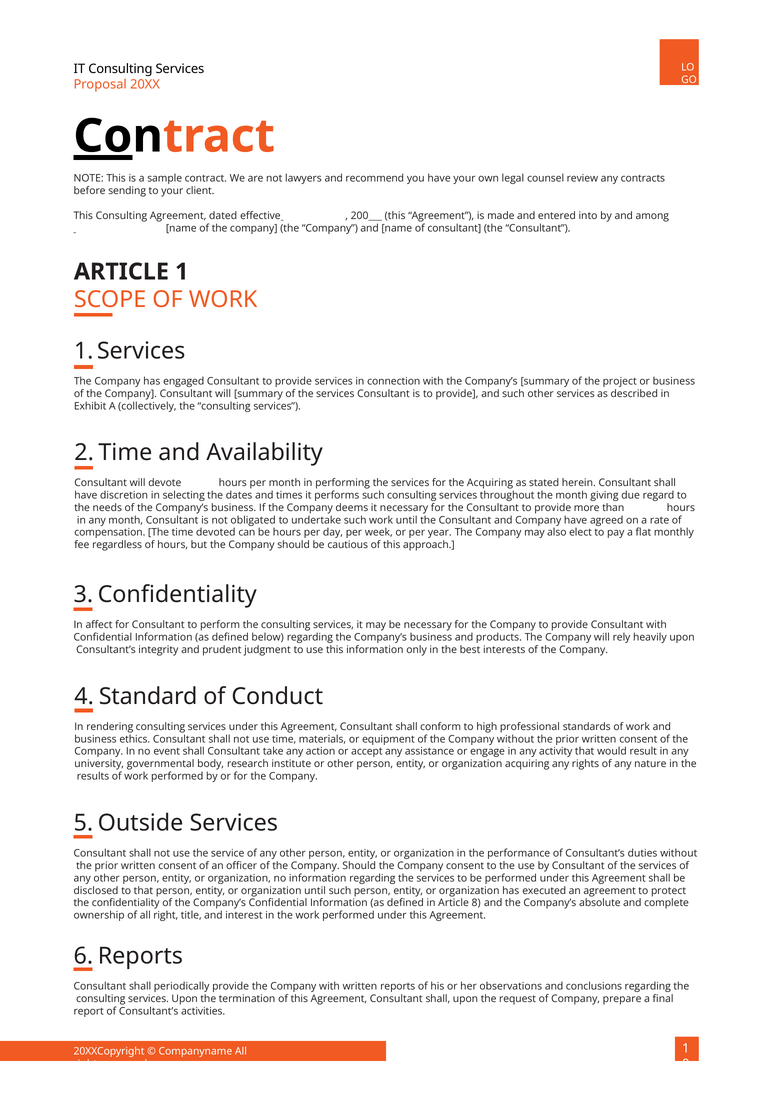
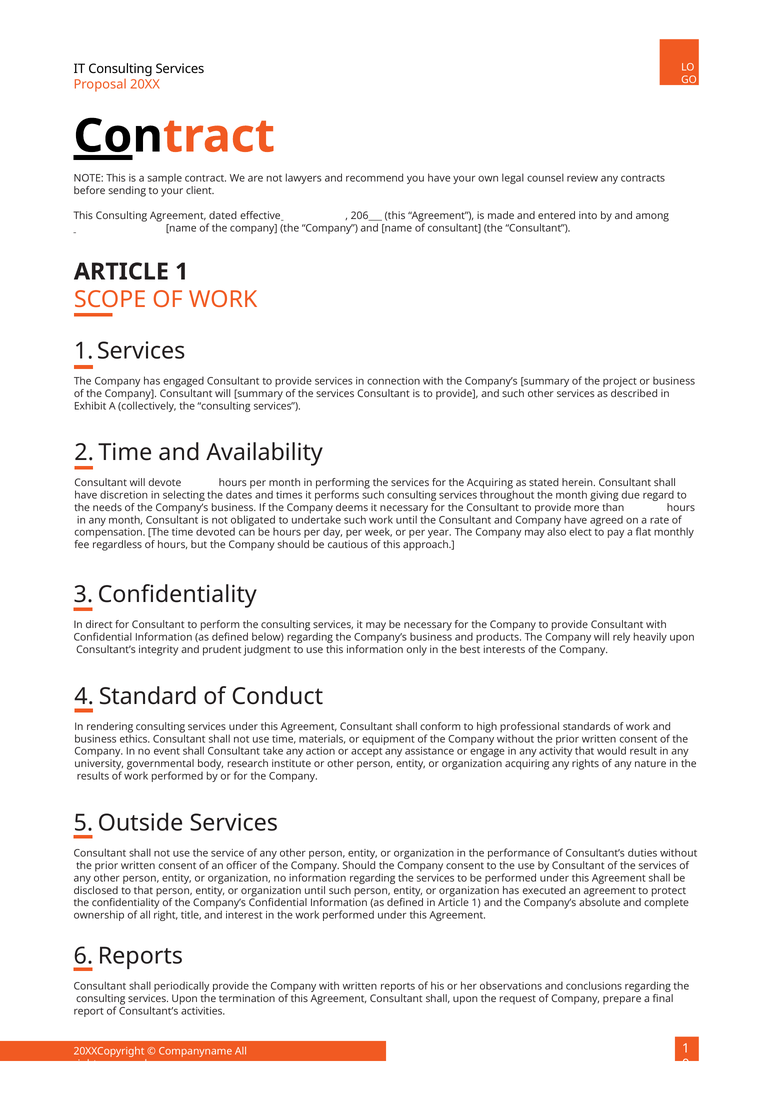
200: 200 -> 206 (360, 216)
affect: affect -> direct (99, 625)
in Article 8: 8 -> 1 (476, 903)
